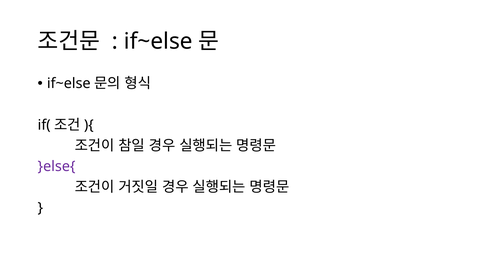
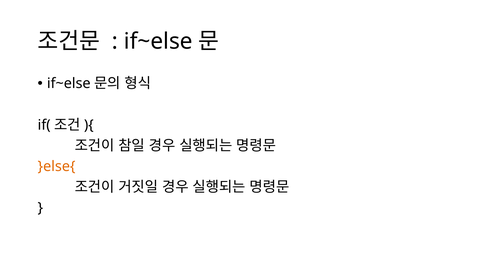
}else{ colour: purple -> orange (57, 166)
